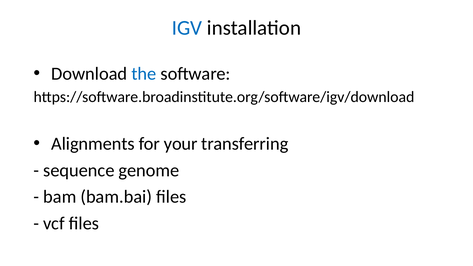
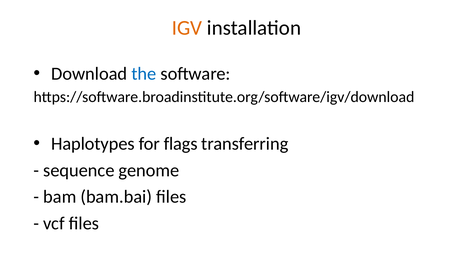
IGV colour: blue -> orange (187, 28)
Alignments: Alignments -> Haplotypes (93, 144)
your: your -> flags (181, 144)
